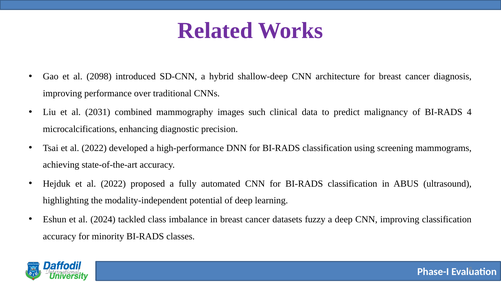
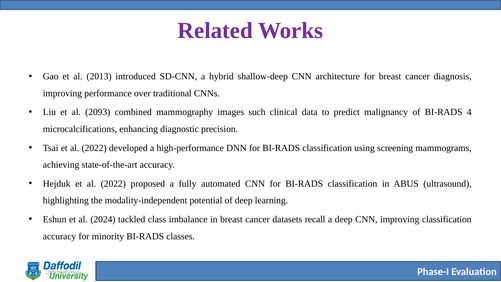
2098: 2098 -> 2013 (99, 76)
2031: 2031 -> 2093 (98, 112)
fuzzy: fuzzy -> recall (315, 219)
